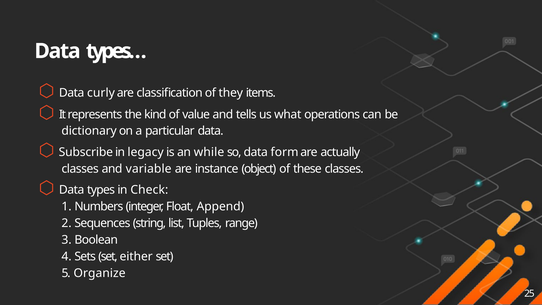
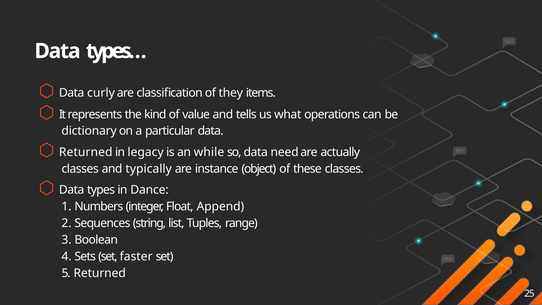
Subscribe: Subscribe -> Returned (86, 152)
form: form -> need (285, 152)
variable: variable -> typically (149, 169)
Check: Check -> Dance (149, 190)
either: either -> faster (136, 256)
5 Organize: Organize -> Returned (100, 273)
